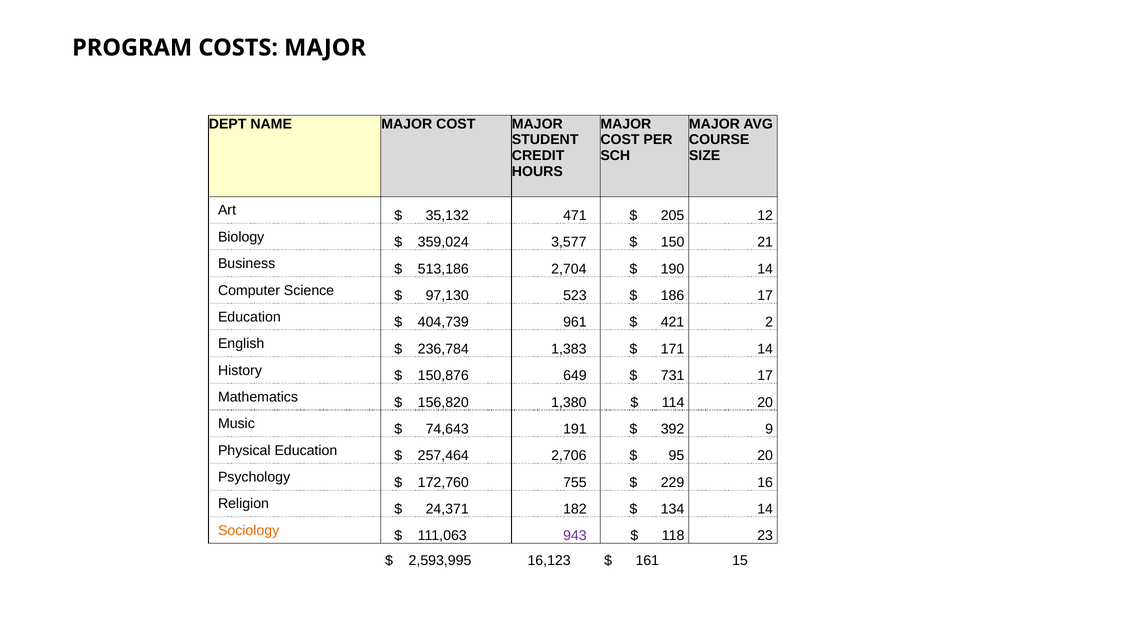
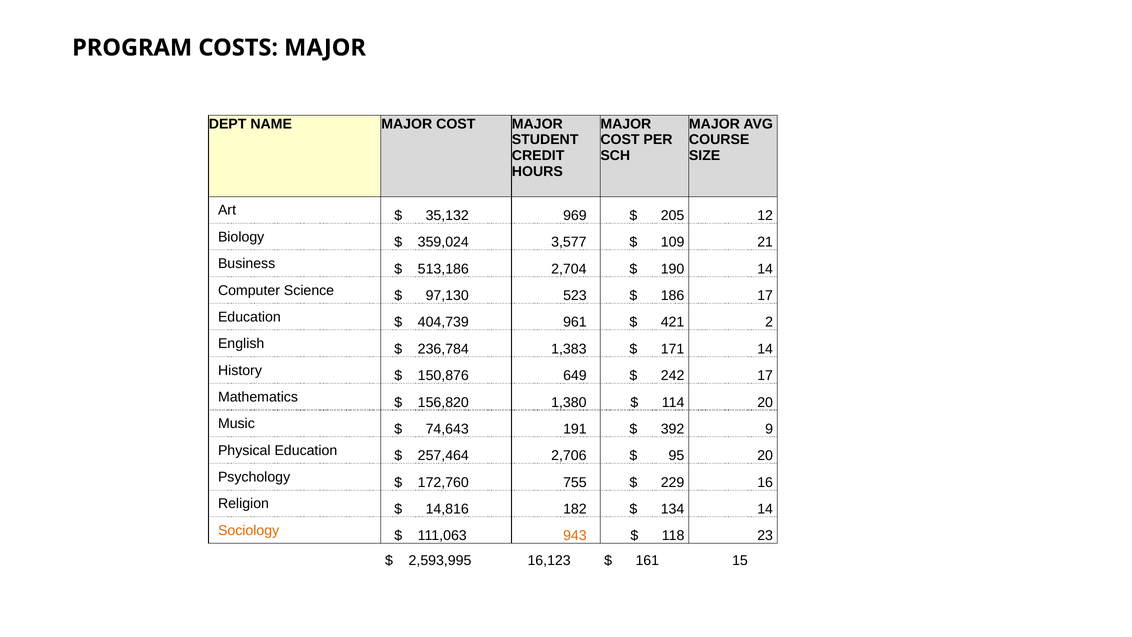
471: 471 -> 969 (575, 215)
150: 150 -> 109 (673, 242)
731: 731 -> 242 (673, 376)
24,371: 24,371 -> 14,816 (447, 509)
943 colour: purple -> orange (575, 536)
